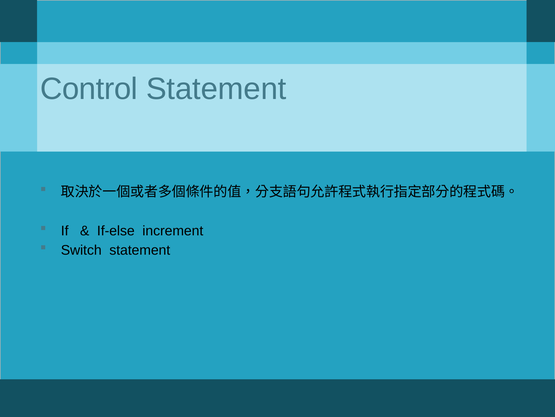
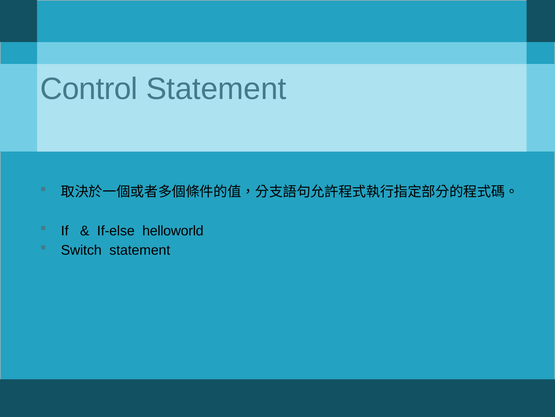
increment: increment -> helloworld (173, 230)
